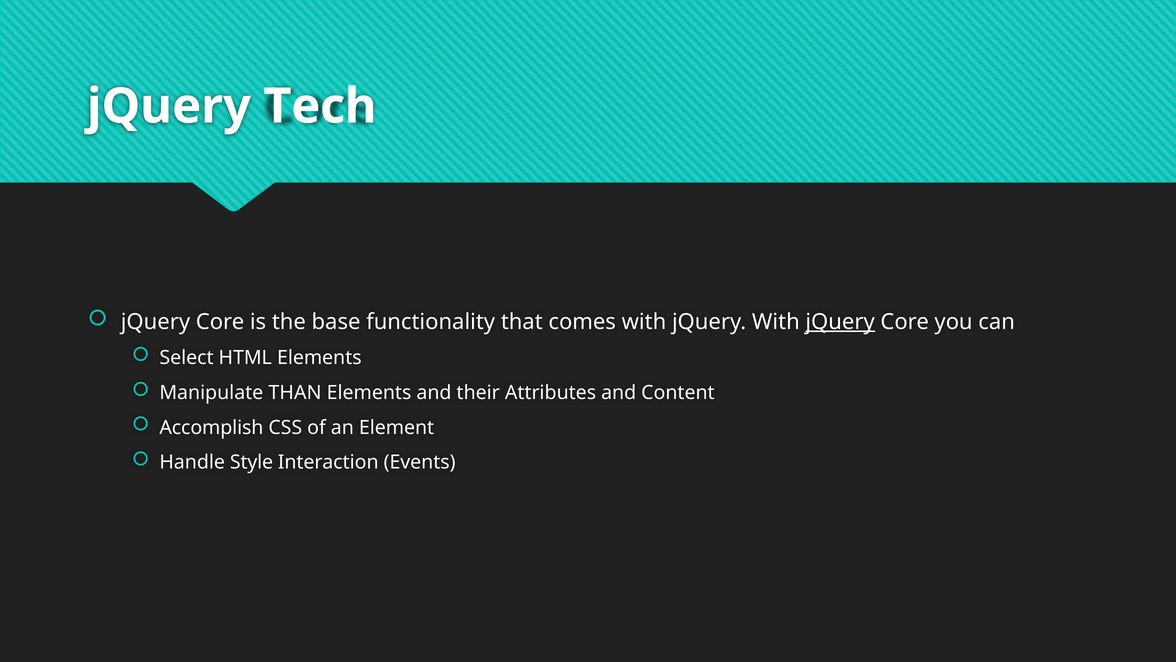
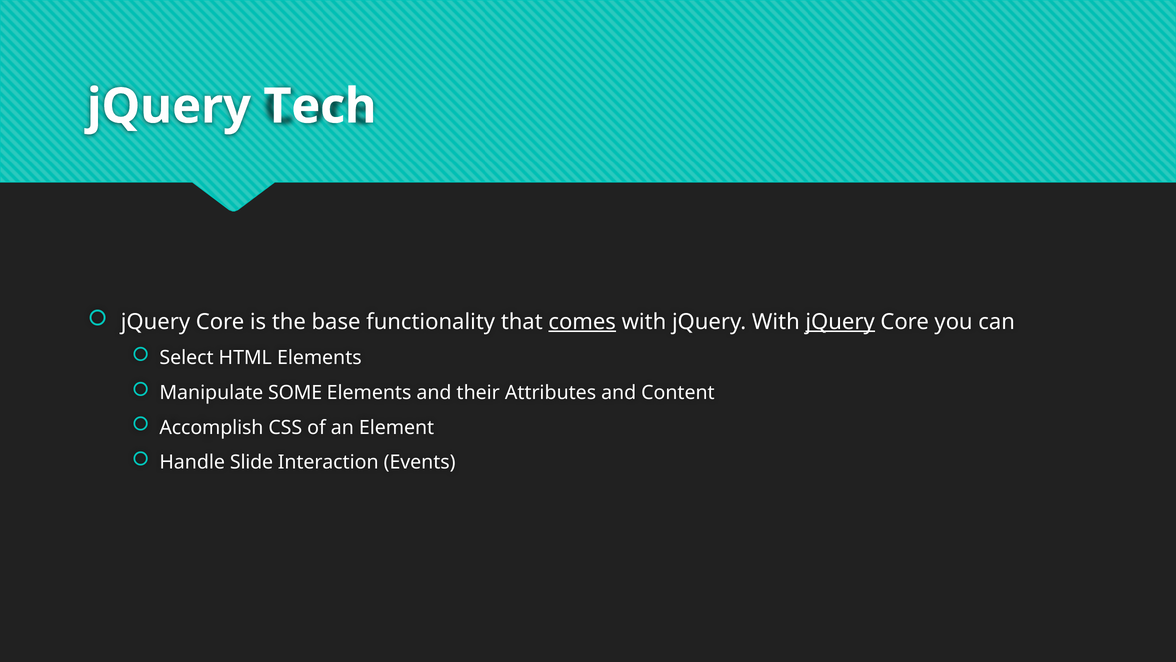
comes underline: none -> present (582, 322)
THAN: THAN -> SOME (295, 393)
Style: Style -> Slide (252, 462)
